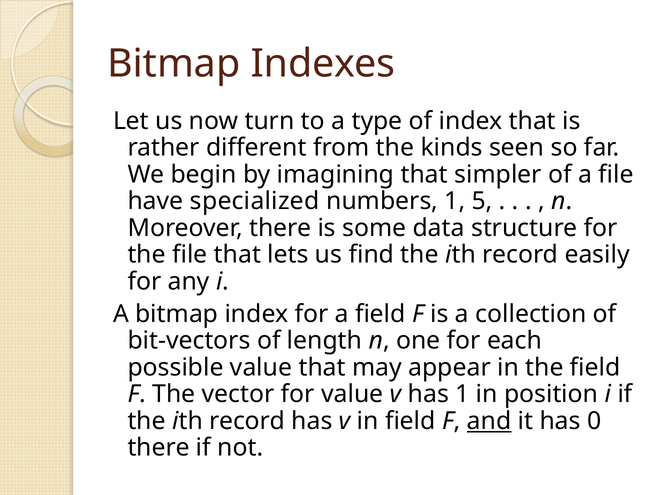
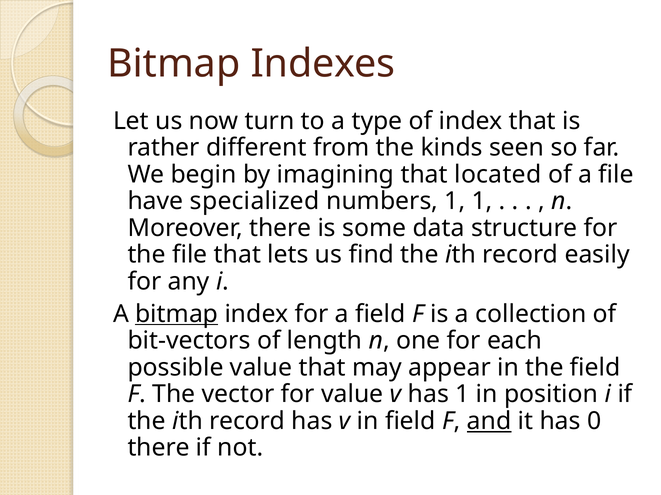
simpler: simpler -> located (498, 175)
1 5: 5 -> 1 (482, 202)
bitmap underline: none -> present (177, 314)
